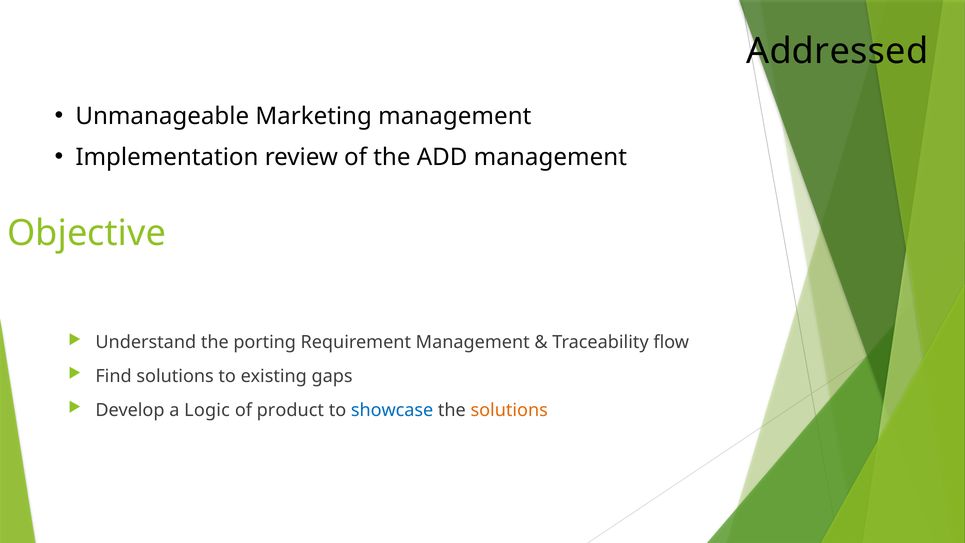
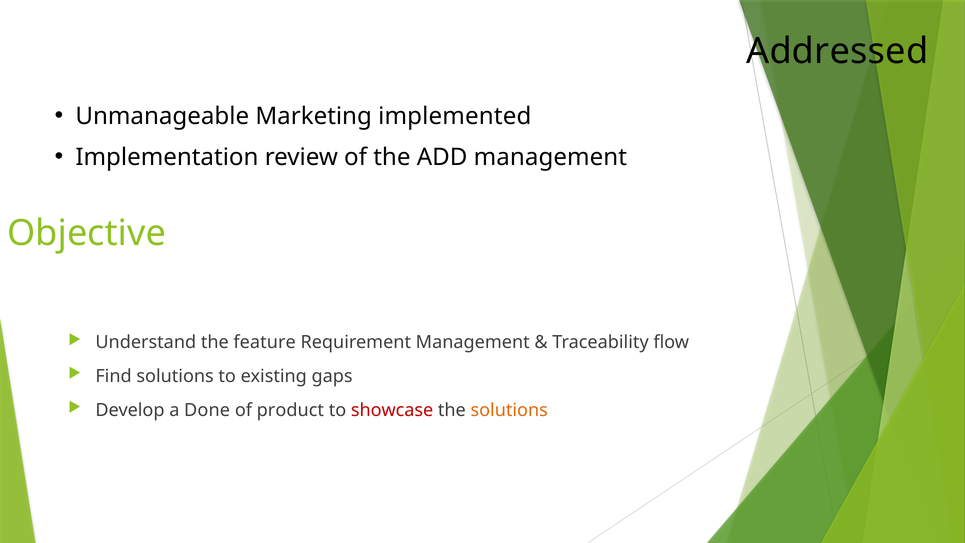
Marketing management: management -> implemented (455, 116)
porting: porting -> feature (265, 342)
Logic: Logic -> Done (207, 410)
showcase colour: blue -> red (392, 410)
